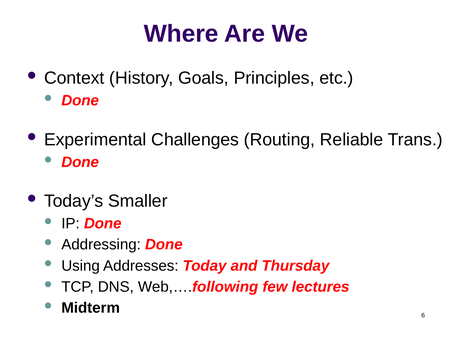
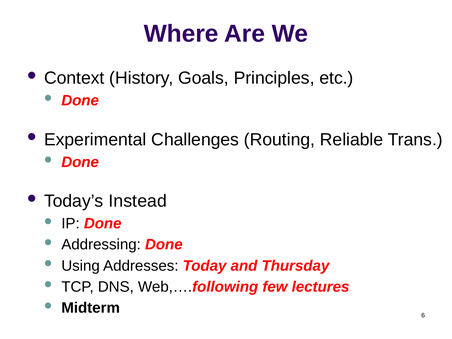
Smaller: Smaller -> Instead (138, 201)
